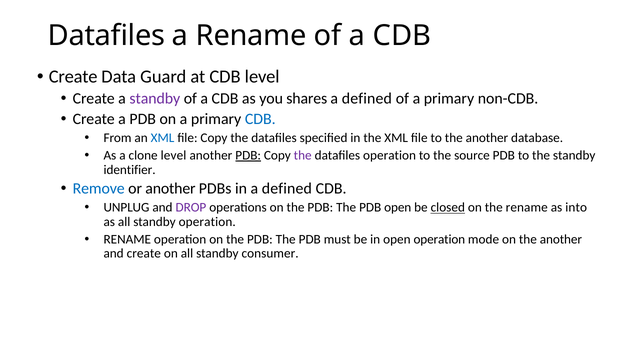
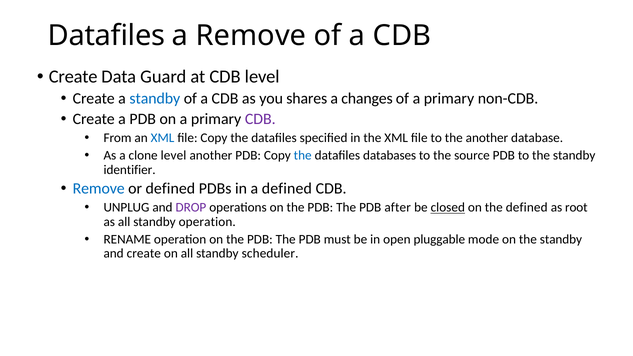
a Rename: Rename -> Remove (251, 36)
standby colour: purple -> blue (155, 99)
defined: defined -> changes (367, 99)
CDB colour: blue -> purple (260, 119)
PDB underline: present -> none (248, 156)
the colour: purple -> blue (303, 156)
datafiles operation: operation -> databases (390, 156)
or another: another -> defined (170, 189)
PDB open: open -> after (398, 208)
the rename: rename -> defined (527, 208)
into: into -> root (576, 208)
open operation: operation -> pluggable (439, 239)
on the another: another -> standby (561, 239)
consumer: consumer -> scheduler (270, 254)
